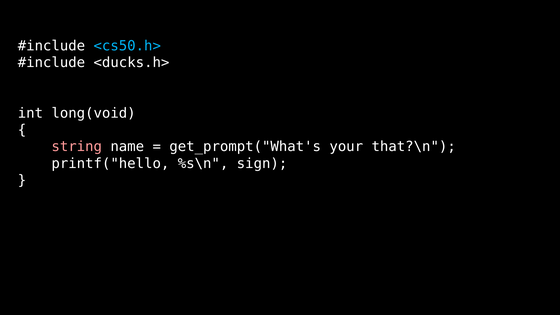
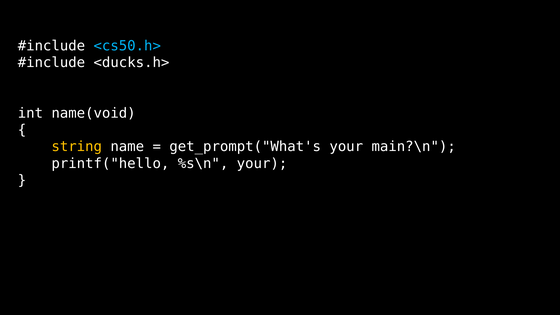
long(void: long(void -> name(void (94, 113)
string colour: pink -> yellow (77, 147)
that?\n: that?\n -> main?\n (414, 147)
%s\n sign: sign -> your (262, 163)
